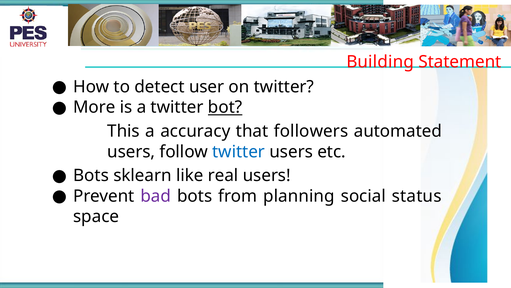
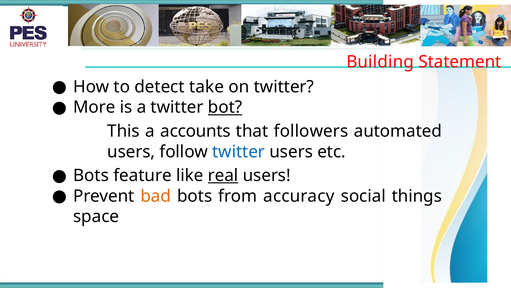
user: user -> take (207, 87)
accuracy: accuracy -> accounts (196, 131)
sklearn: sklearn -> feature (143, 175)
real underline: none -> present (223, 175)
bad colour: purple -> orange (156, 196)
planning: planning -> accuracy (299, 196)
status: status -> things (417, 196)
